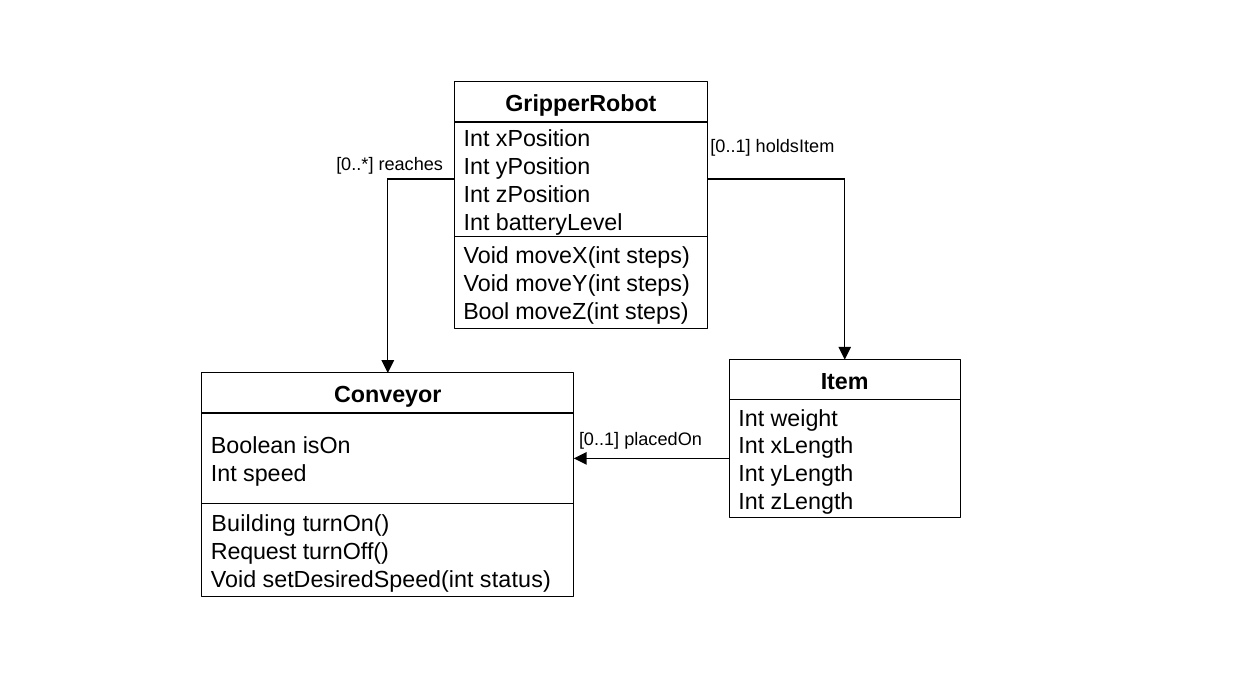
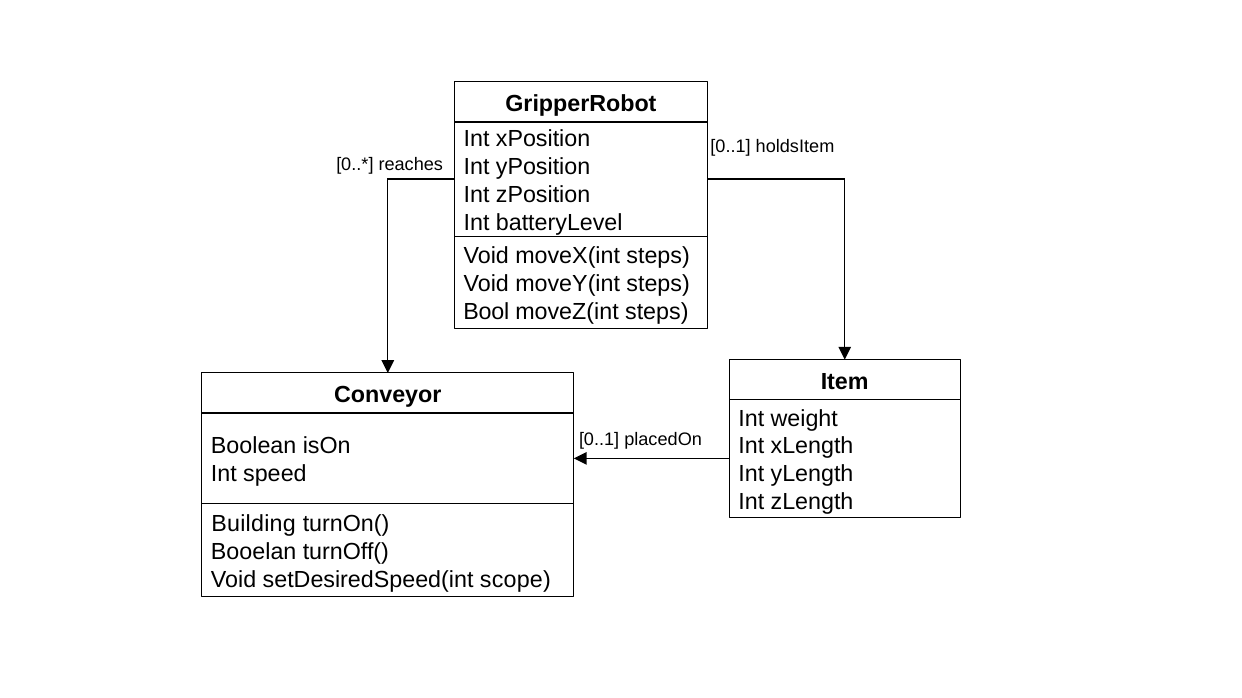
Request: Request -> Booelan (254, 552)
status: status -> scope (515, 580)
